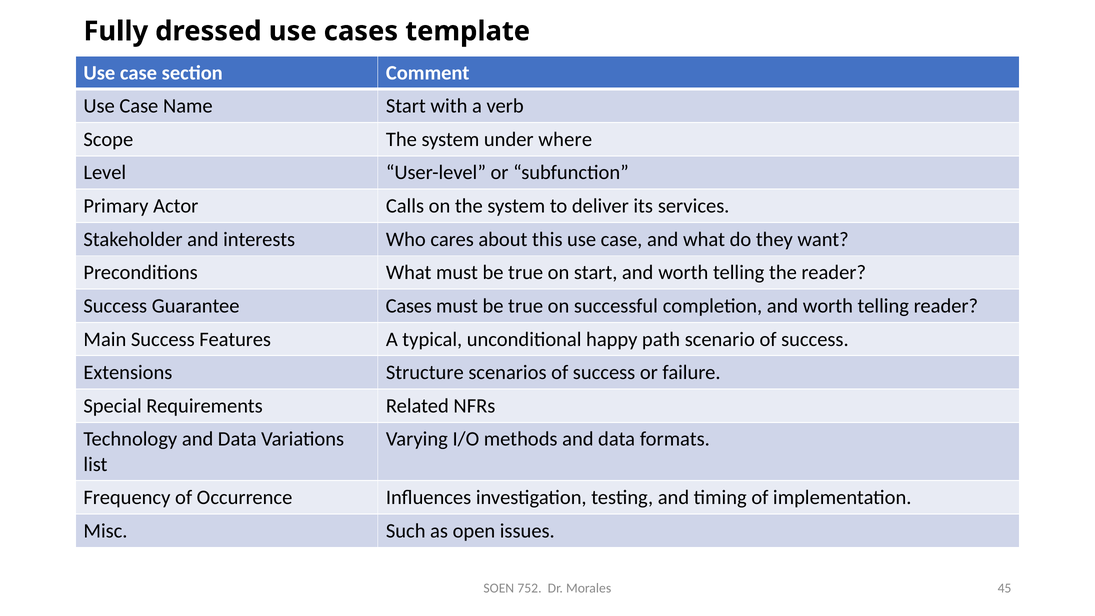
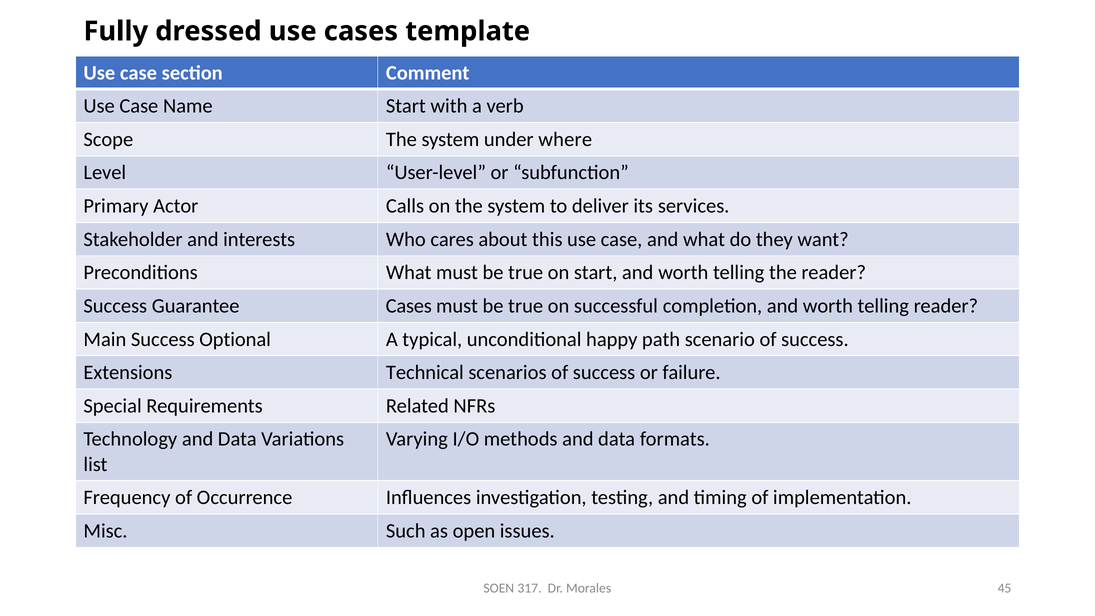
Features: Features -> Optional (235, 339)
Structure: Structure -> Technical (425, 373)
752: 752 -> 317 (529, 588)
